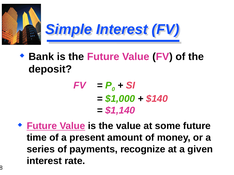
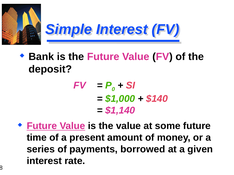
recognize: recognize -> borrowed (143, 150)
